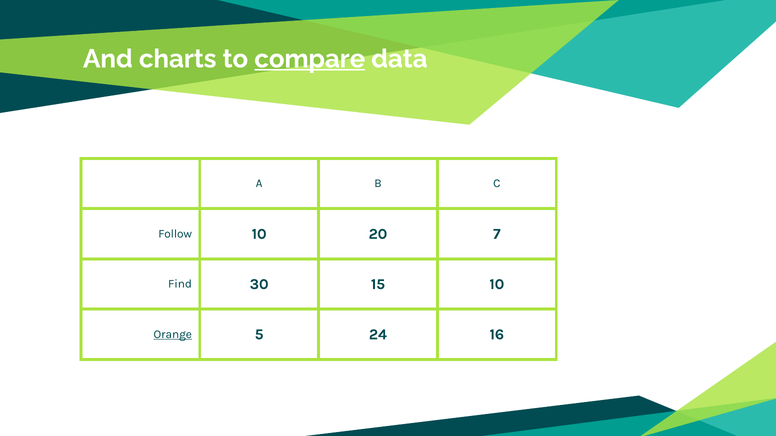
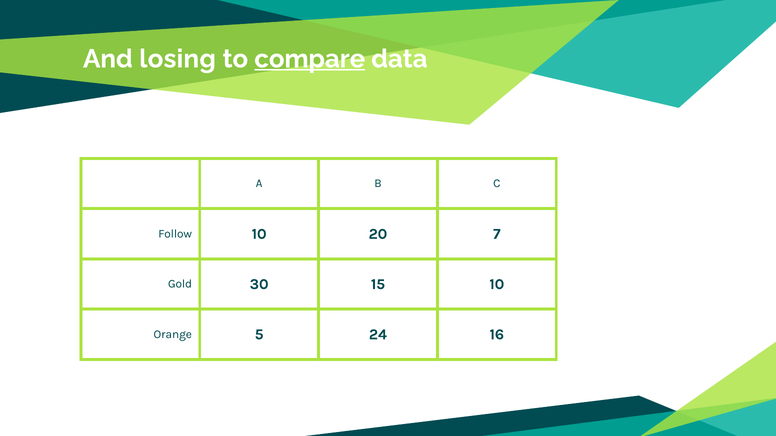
charts: charts -> losing (178, 59)
Find: Find -> Gold (180, 284)
Orange underline: present -> none (173, 335)
